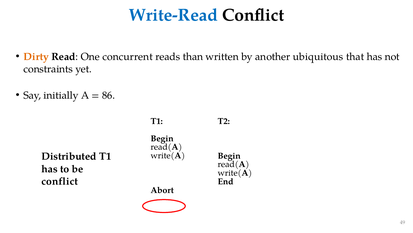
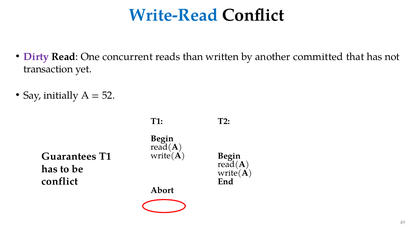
Dirty colour: orange -> purple (36, 56)
ubiquitous: ubiquitous -> committed (318, 56)
constraints: constraints -> transaction (48, 69)
86: 86 -> 52 (109, 95)
Distributed: Distributed -> Guarantees (69, 156)
